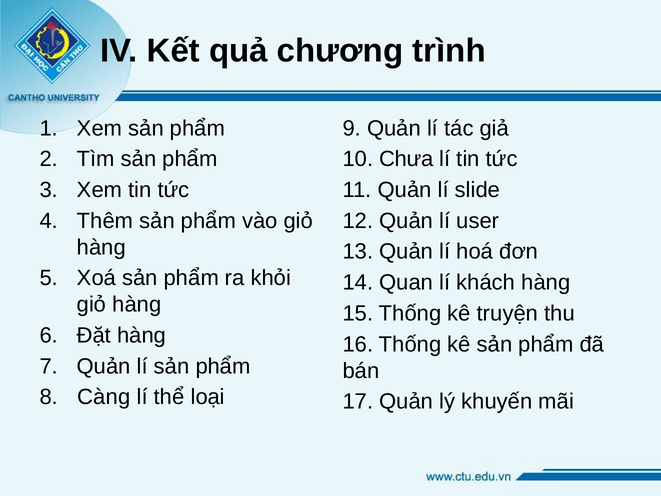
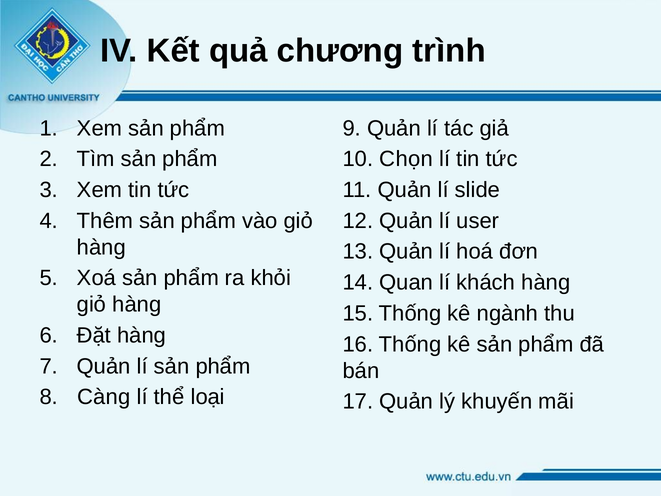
Chưa: Chưa -> Chọn (406, 159)
truyện: truyện -> ngành (507, 313)
